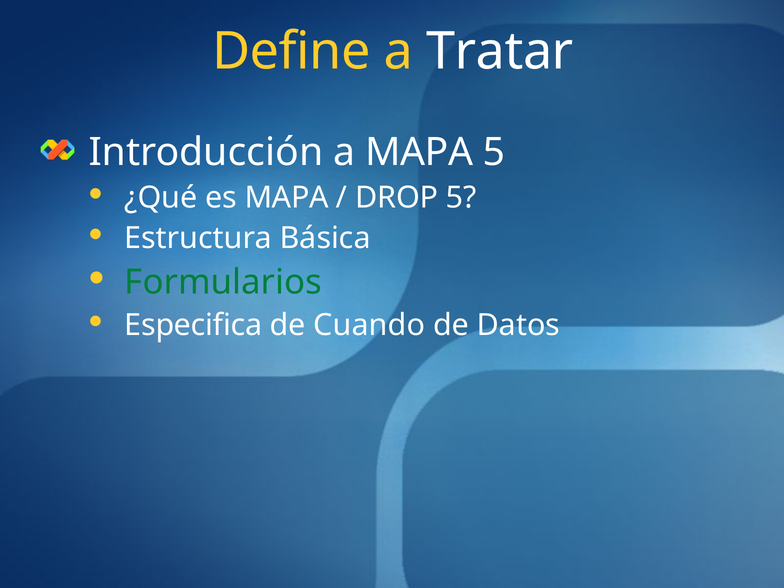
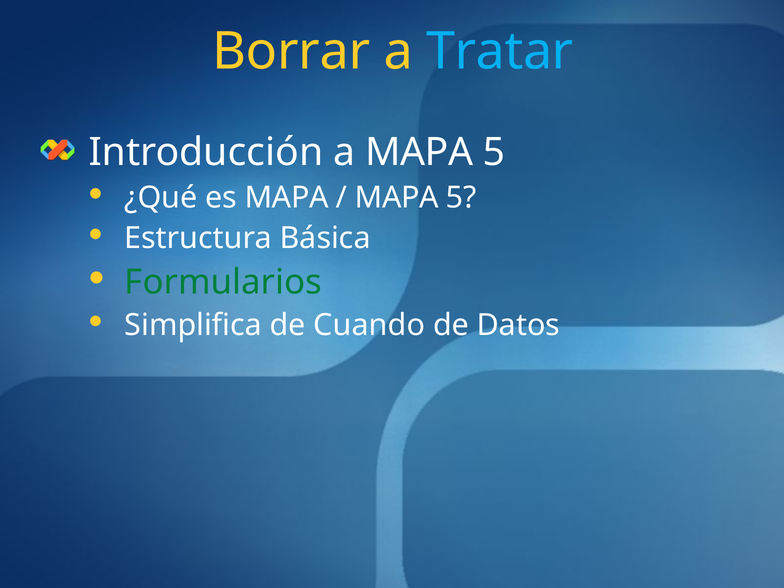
Define: Define -> Borrar (291, 51)
Tratar colour: white -> light blue (500, 51)
DROP: DROP -> MAPA (397, 198)
Especifica: Especifica -> Simplifica (193, 325)
